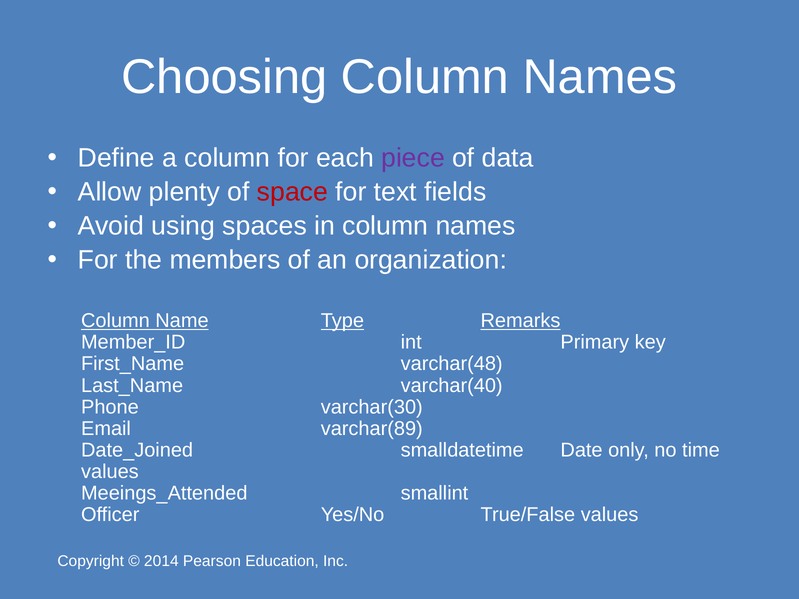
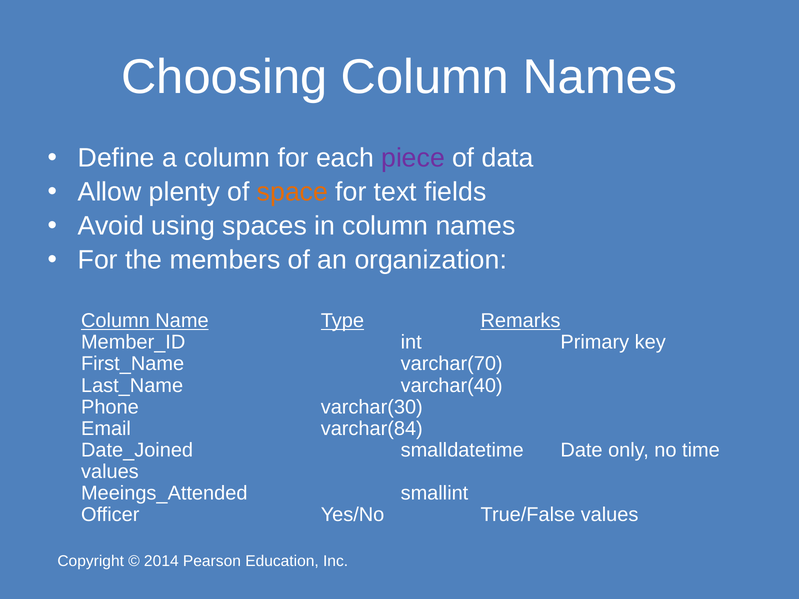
space colour: red -> orange (292, 192)
varchar(48: varchar(48 -> varchar(70 (452, 364)
varchar(89: varchar(89 -> varchar(84 (372, 429)
